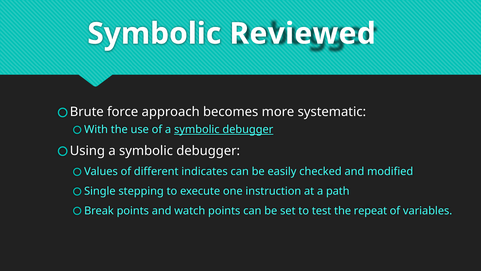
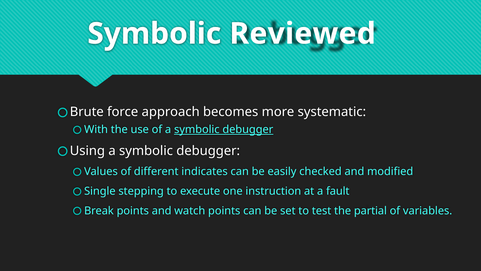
path: path -> fault (338, 191)
repeat: repeat -> partial (370, 210)
